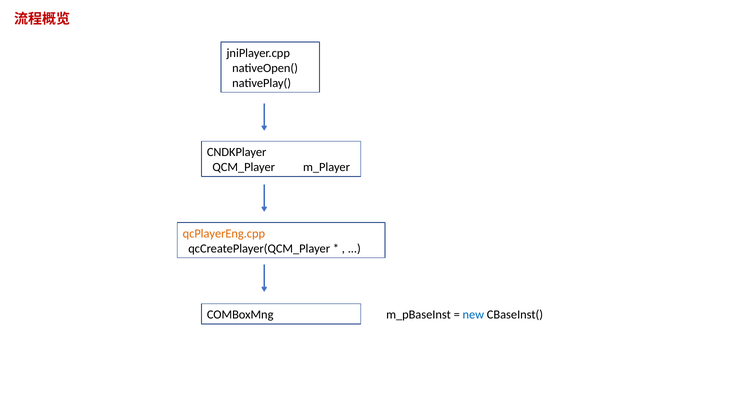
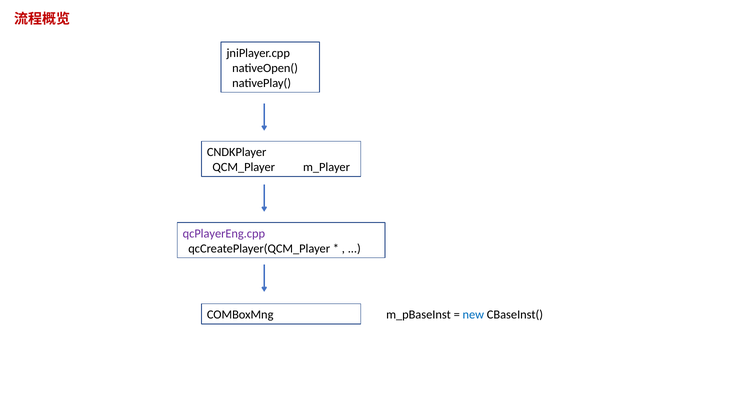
qcPlayerEng.cpp colour: orange -> purple (224, 233)
